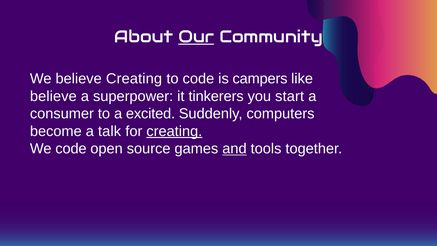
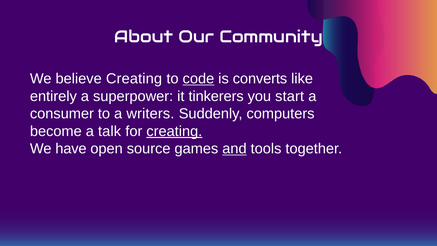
Our underline: present -> none (196, 37)
code underline: none -> present (198, 79)
campers: campers -> converts (260, 79)
believe: believe -> entirely (53, 96)
excited: excited -> writers (150, 114)
We code: code -> have (71, 149)
